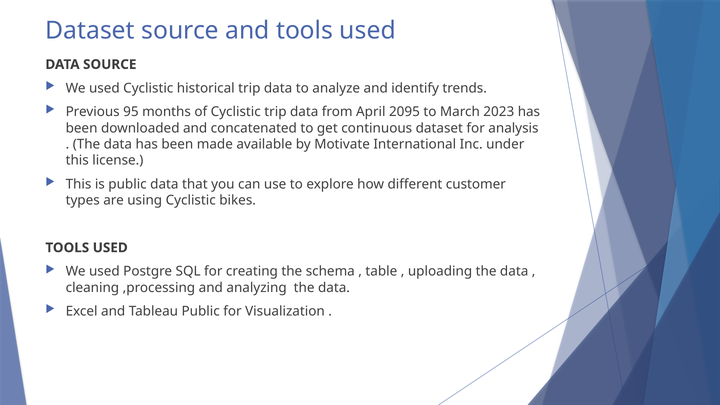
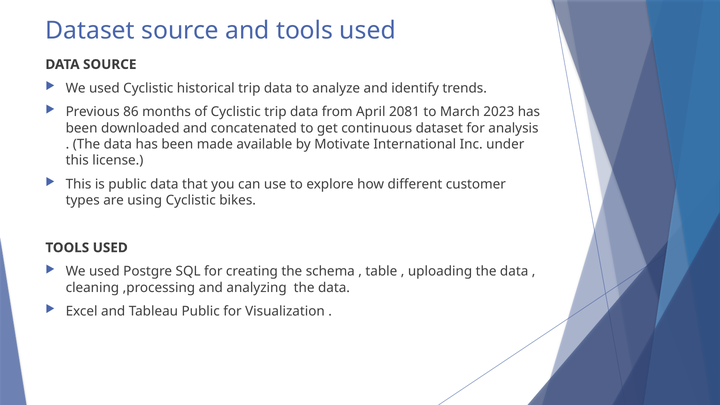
95: 95 -> 86 (131, 112)
2095: 2095 -> 2081 (404, 112)
